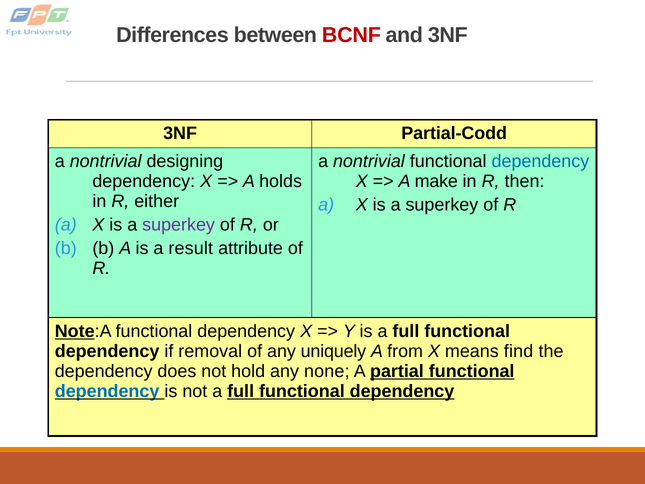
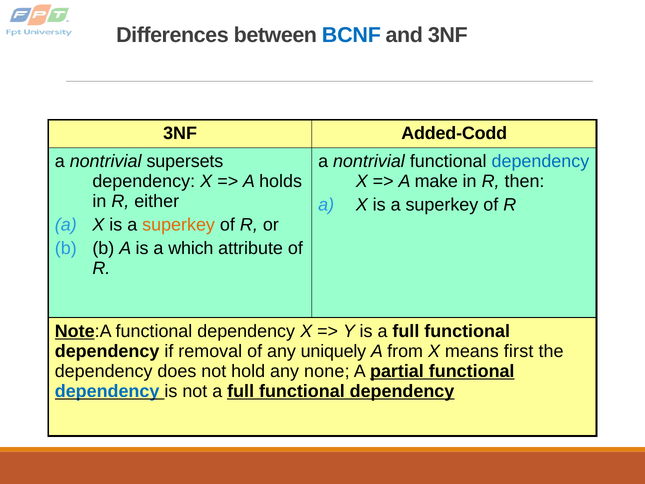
BCNF colour: red -> blue (351, 35)
Partial-Codd: Partial-Codd -> Added-Codd (454, 133)
designing: designing -> supersets (185, 161)
superkey colour: purple -> orange (179, 225)
result: result -> which (191, 248)
find: find -> first (519, 351)
